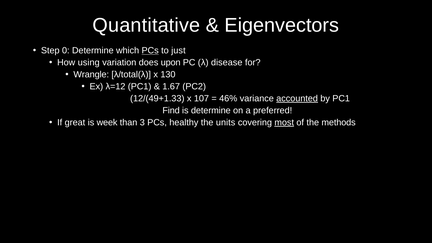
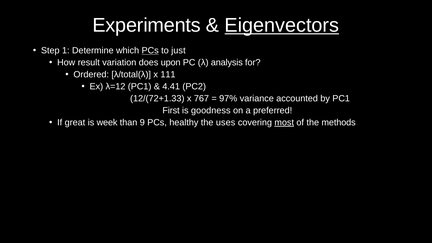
Quantitative: Quantitative -> Experiments (147, 25)
Eigenvectors underline: none -> present (282, 25)
0: 0 -> 1 (66, 51)
using: using -> result (89, 63)
disease: disease -> analysis (227, 63)
Wrangle: Wrangle -> Ordered (91, 75)
130: 130 -> 111 (168, 75)
1.67: 1.67 -> 4.41 (171, 87)
12/(49+1.33: 12/(49+1.33 -> 12/(72+1.33 (157, 98)
107: 107 -> 767 (201, 98)
46%: 46% -> 97% (228, 98)
accounted underline: present -> none (297, 98)
Find: Find -> First (171, 110)
is determine: determine -> goodness (211, 110)
3: 3 -> 9 (142, 122)
units: units -> uses (226, 122)
